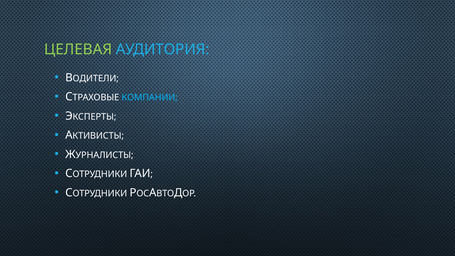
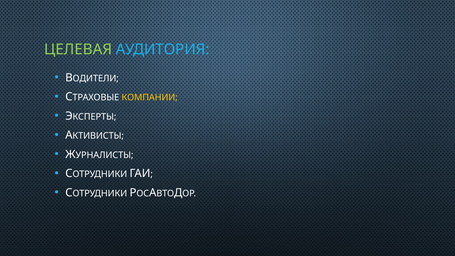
КОМПАНИИ colour: light blue -> yellow (150, 98)
